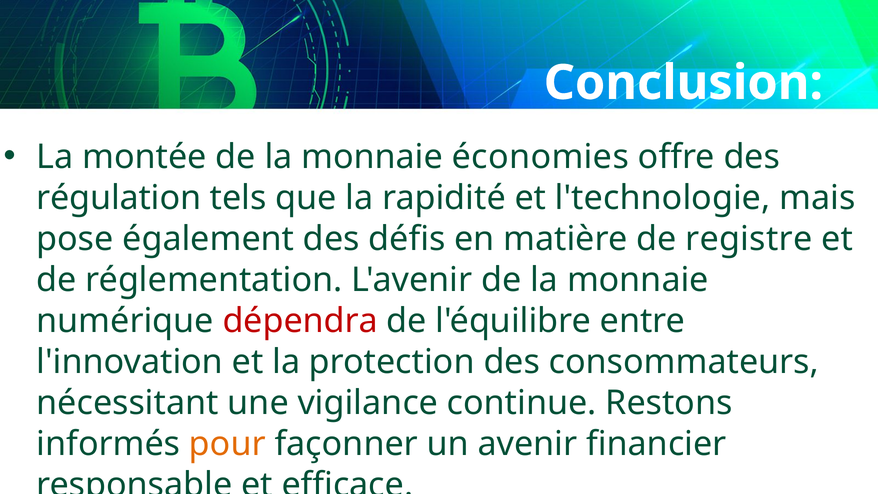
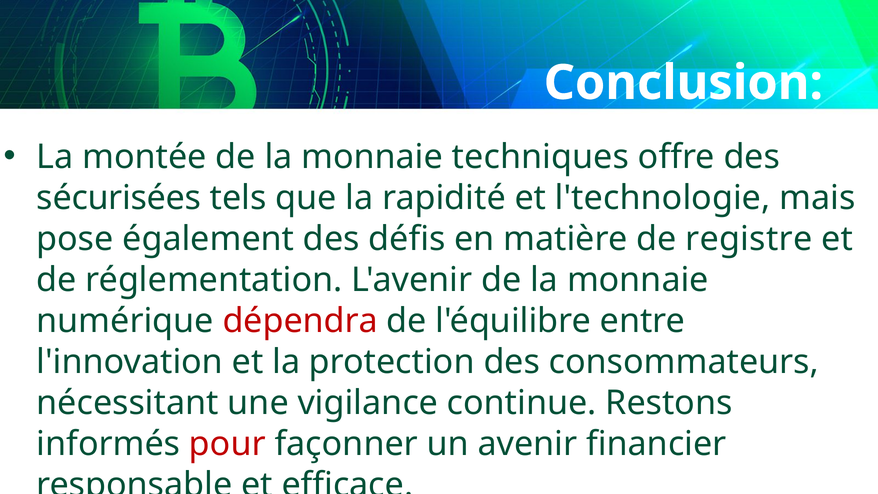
économies: économies -> techniques (541, 157)
régulation: régulation -> sécurisées (119, 198)
pour colour: orange -> red (227, 444)
